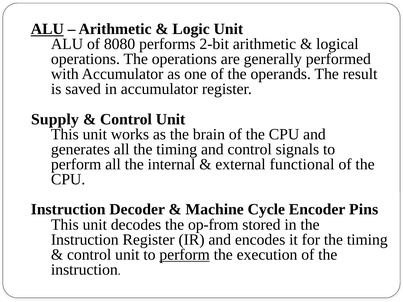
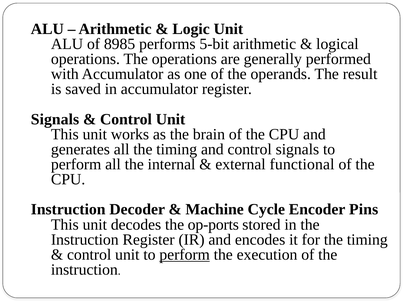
ALU underline: present -> none (47, 29)
8080: 8080 -> 8985 (120, 44)
2-bit: 2-bit -> 5-bit (214, 44)
Supply: Supply -> Signals (55, 119)
op-from: op-from -> op-ports (213, 225)
